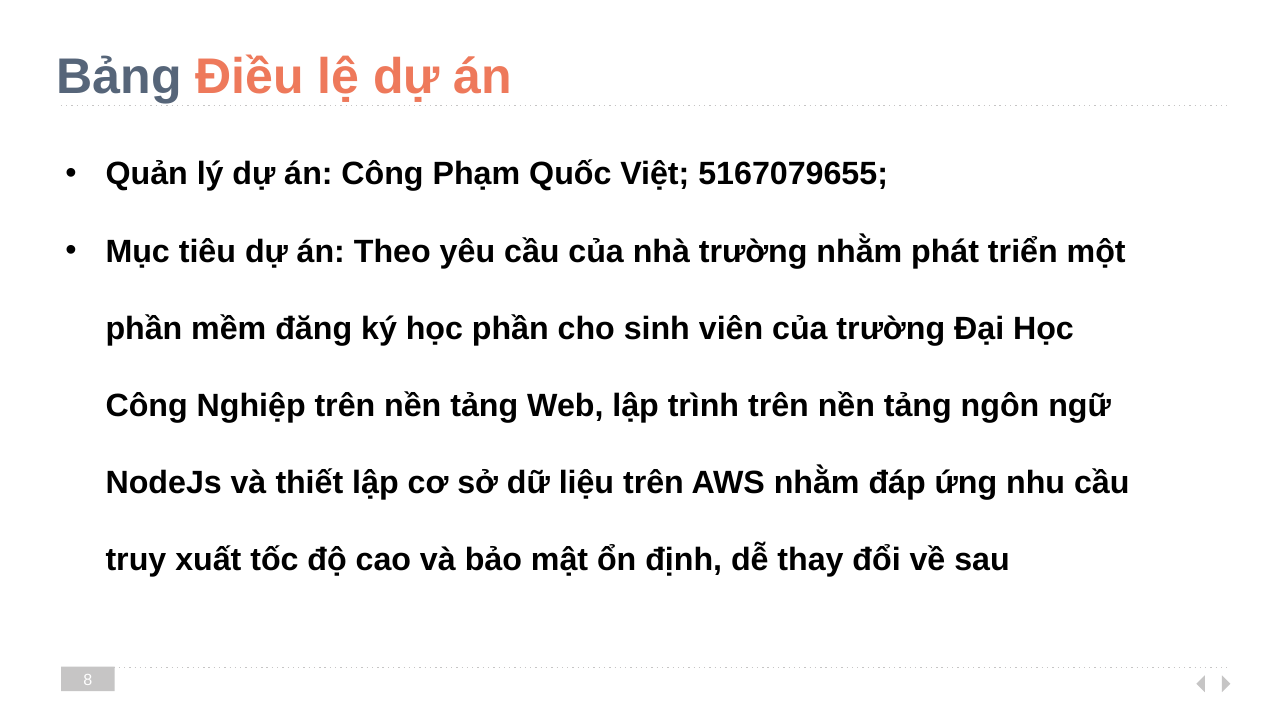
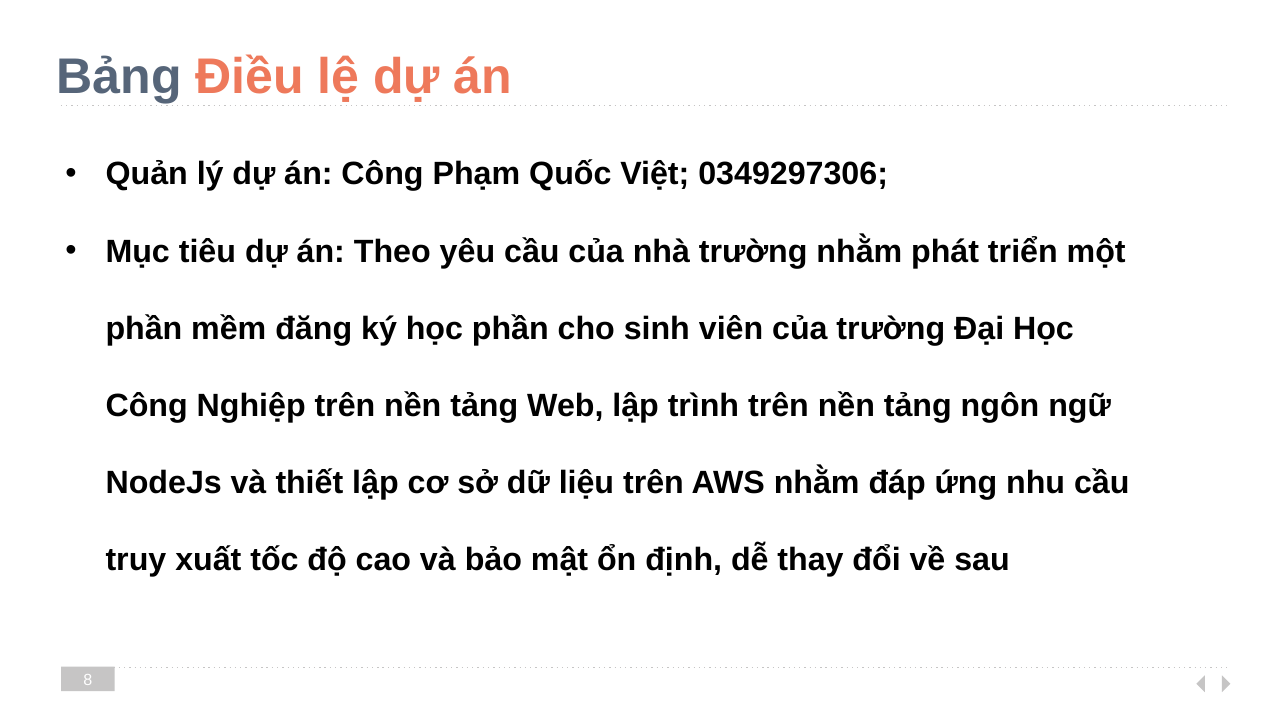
5167079655: 5167079655 -> 0349297306 (793, 174)
